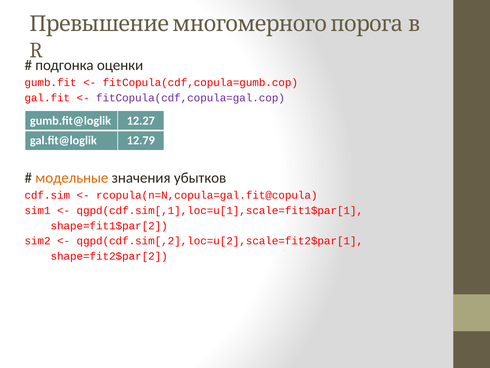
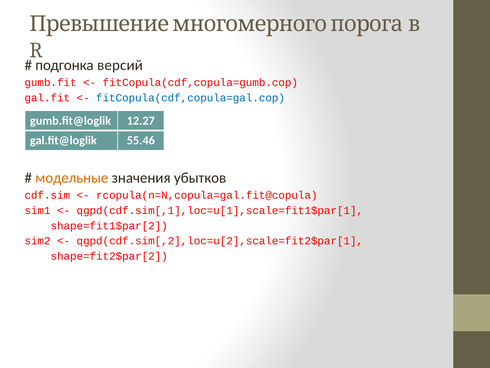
оценки: оценки -> версий (120, 65)
fitCopula(cdf,copula=gal.cop colour: purple -> blue (191, 98)
12.79: 12.79 -> 55.46 (141, 140)
